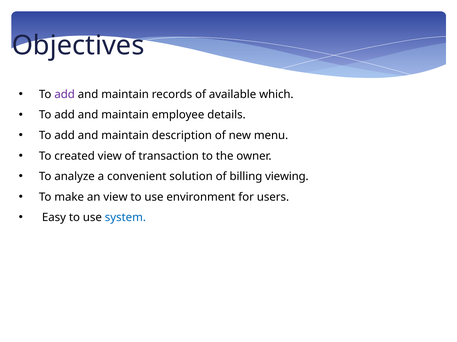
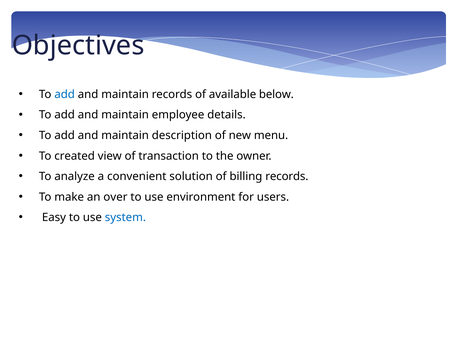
add colour: purple -> blue (65, 95)
which: which -> below (276, 95)
billing viewing: viewing -> records (287, 177)
an view: view -> over (115, 197)
